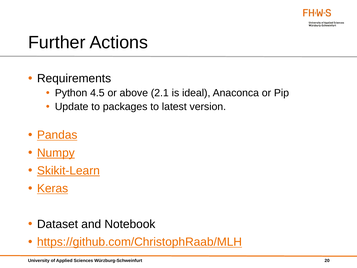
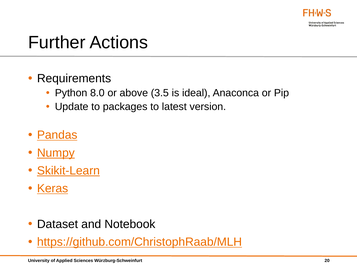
4.5: 4.5 -> 8.0 (97, 93)
2.1: 2.1 -> 3.5 (160, 93)
